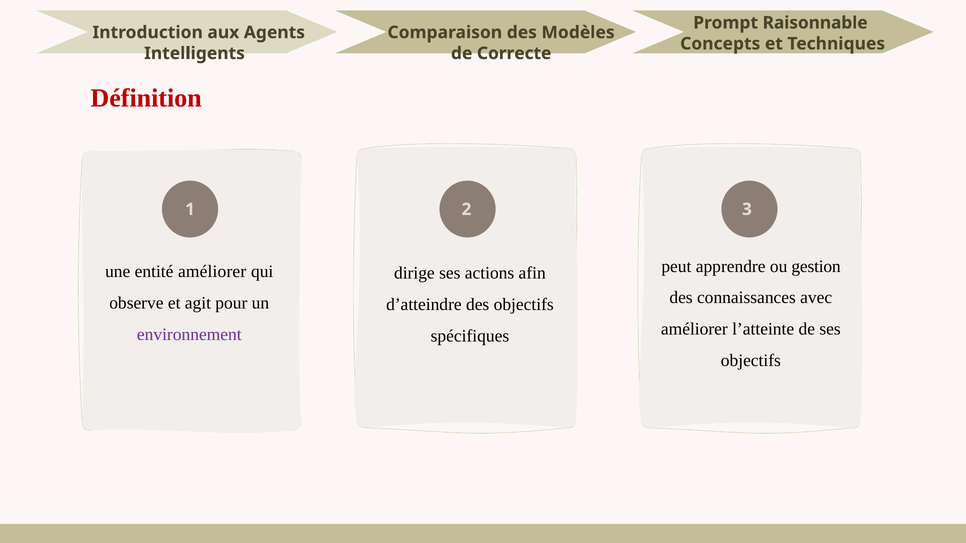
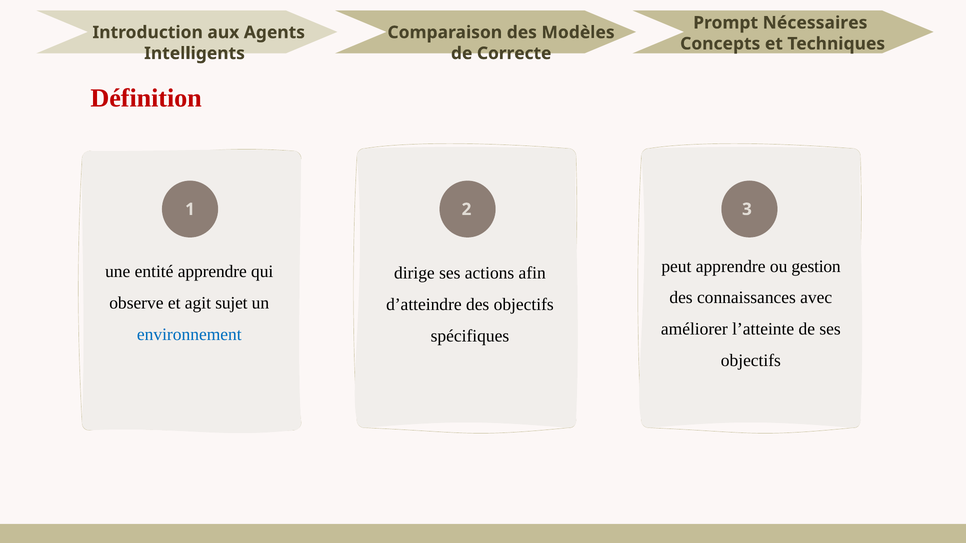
Raisonnable: Raisonnable -> Nécessaires (815, 23)
entité améliorer: améliorer -> apprendre (212, 272)
pour: pour -> sujet (231, 303)
environnement colour: purple -> blue (189, 335)
